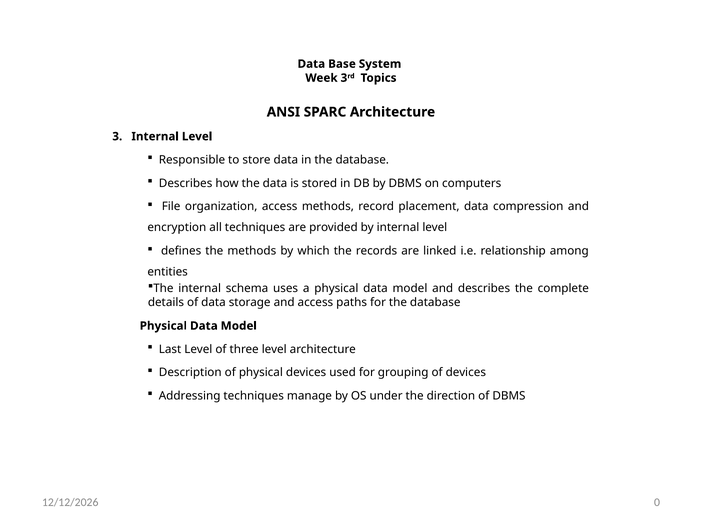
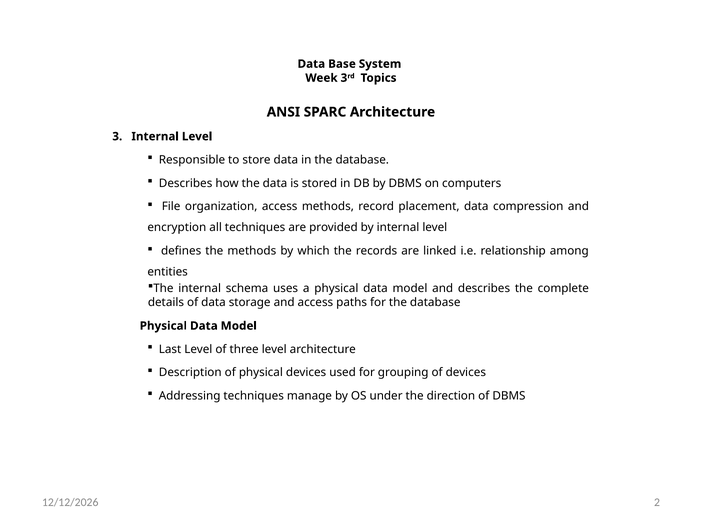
0: 0 -> 2 (657, 503)
